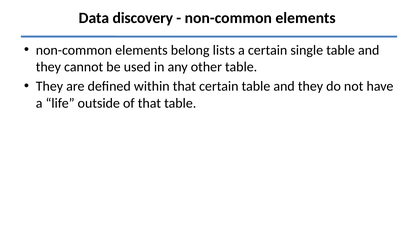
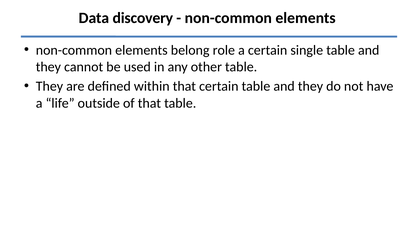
lists: lists -> role (224, 50)
